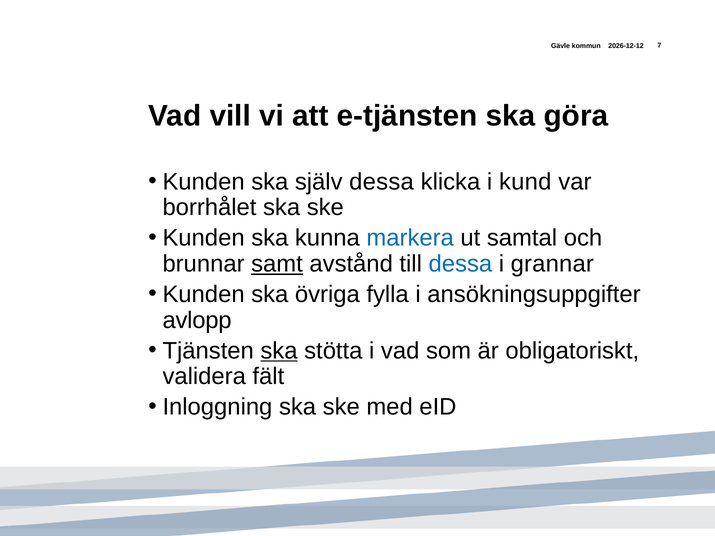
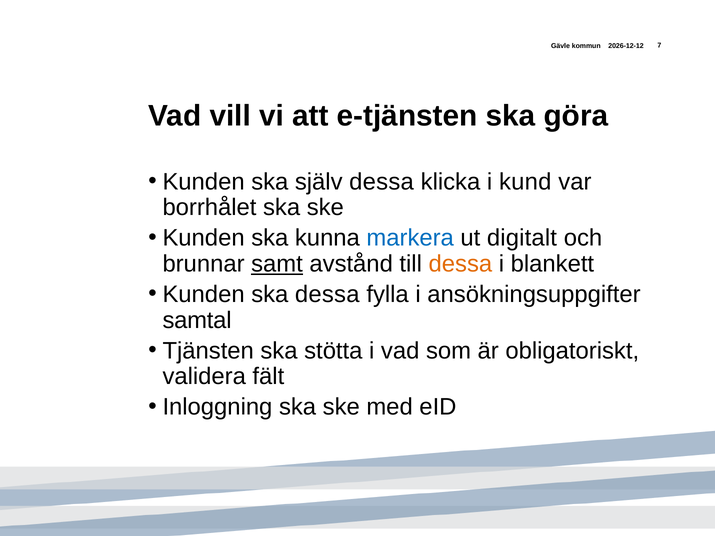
samtal: samtal -> digitalt (522, 238)
dessa colour: blue -> orange (460, 264)
grannar: grannar -> blankett (552, 264)
ska övriga: övriga -> dessa (327, 295)
avlopp: avlopp -> samtal (197, 320)
ska underline: present -> none (279, 351)
